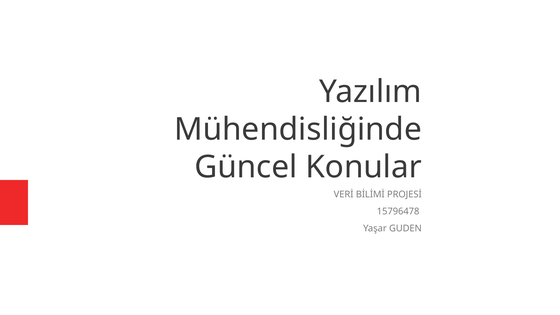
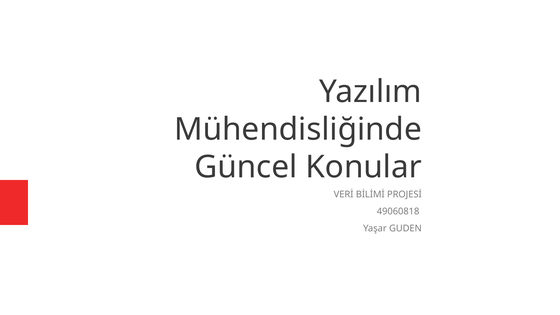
15796478: 15796478 -> 49060818 (398, 211)
